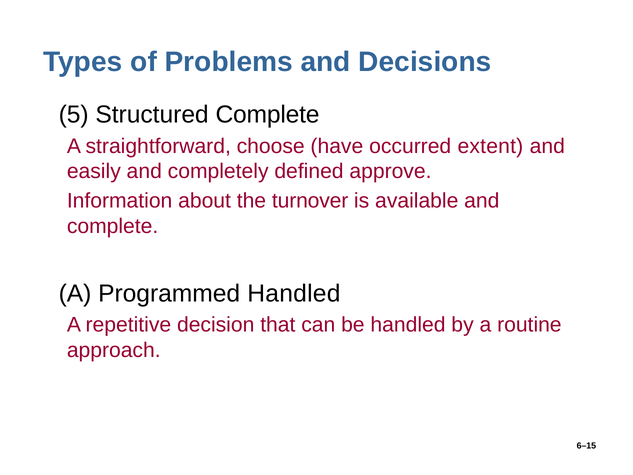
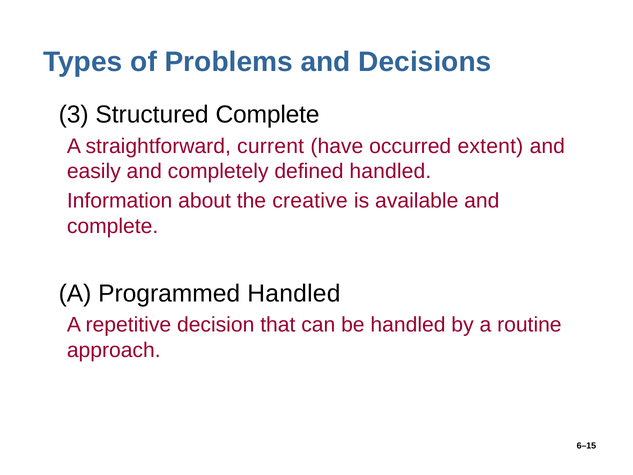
5: 5 -> 3 (74, 115)
choose: choose -> current (271, 146)
defined approve: approve -> handled (390, 171)
turnover: turnover -> creative (310, 201)
